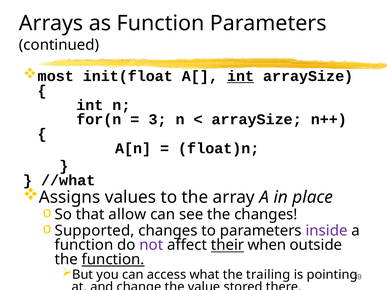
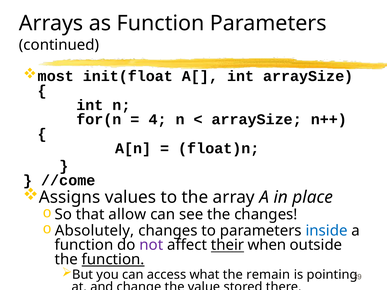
int underline: present -> none (241, 76)
3: 3 -> 4 (158, 120)
//what: //what -> //come (68, 180)
Supported: Supported -> Absolutely (95, 231)
inside colour: purple -> blue (327, 231)
trailing: trailing -> remain (268, 275)
